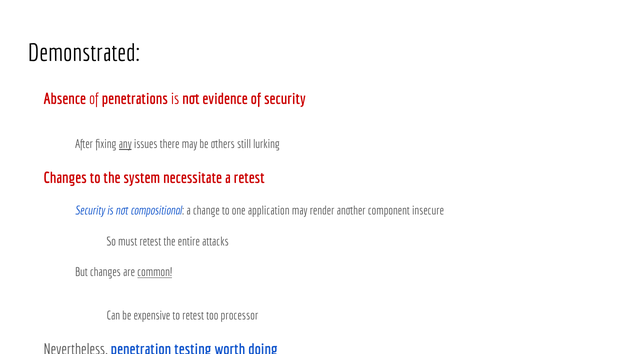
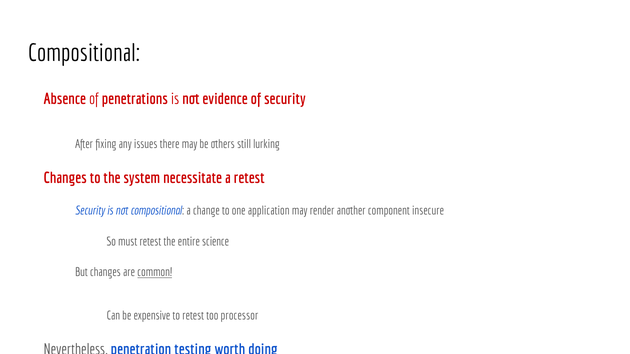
Demonstrated: Demonstrated -> Compositional (84, 53)
any underline: present -> none (125, 144)
attacks: attacks -> science (216, 242)
